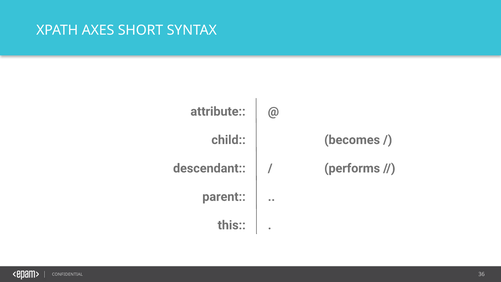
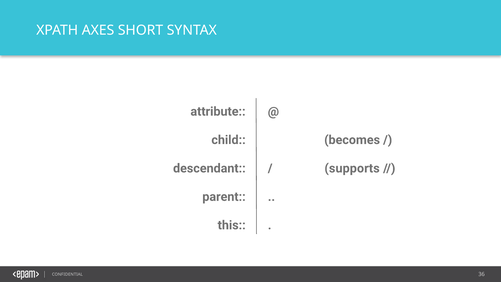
performs: performs -> supports (352, 168)
